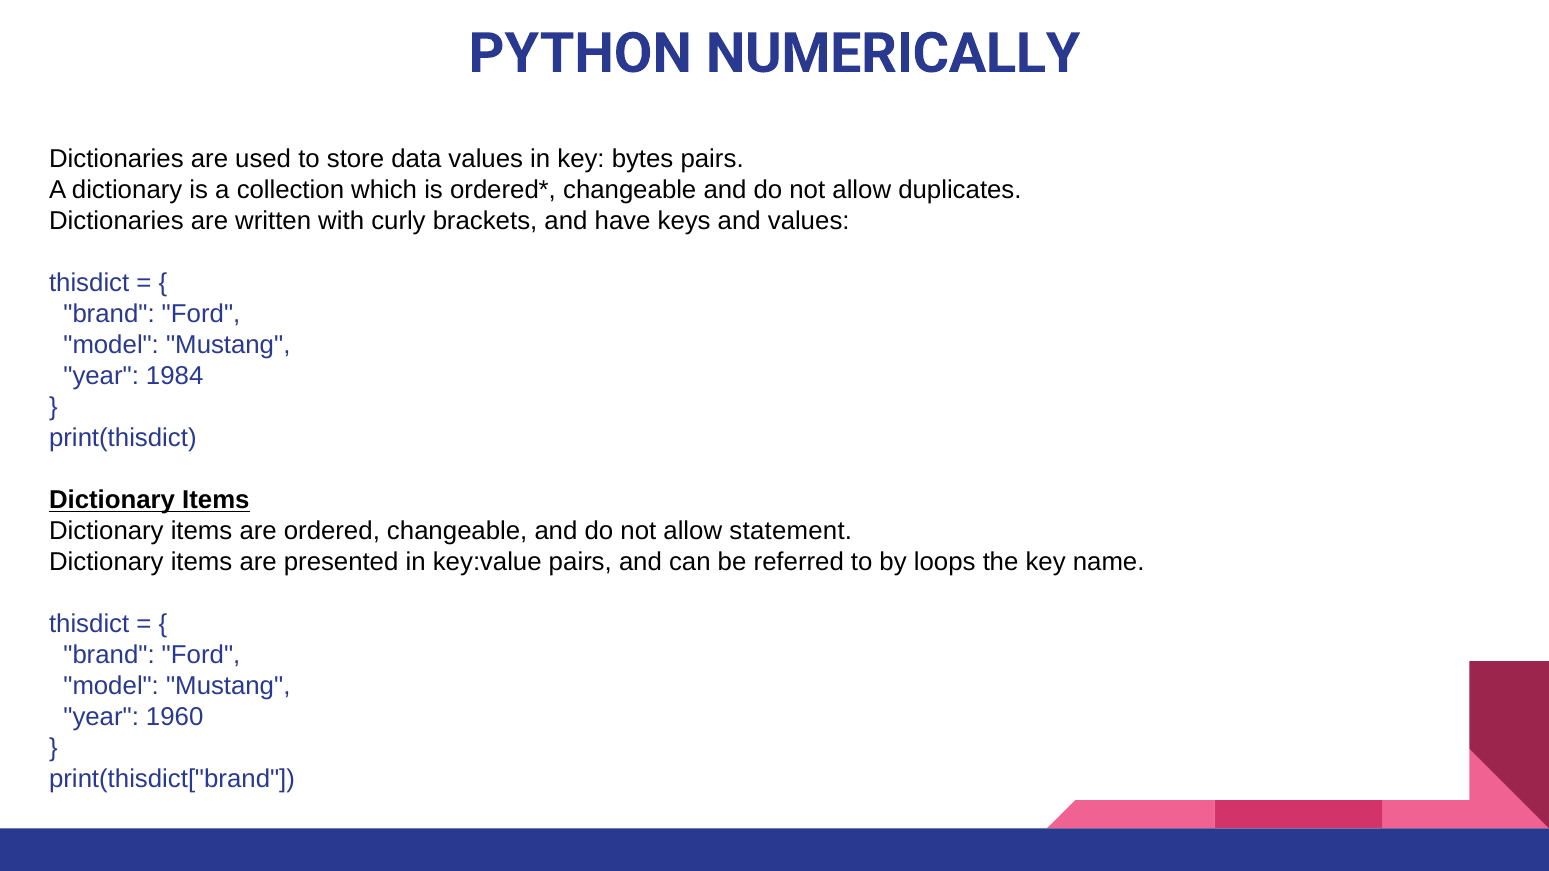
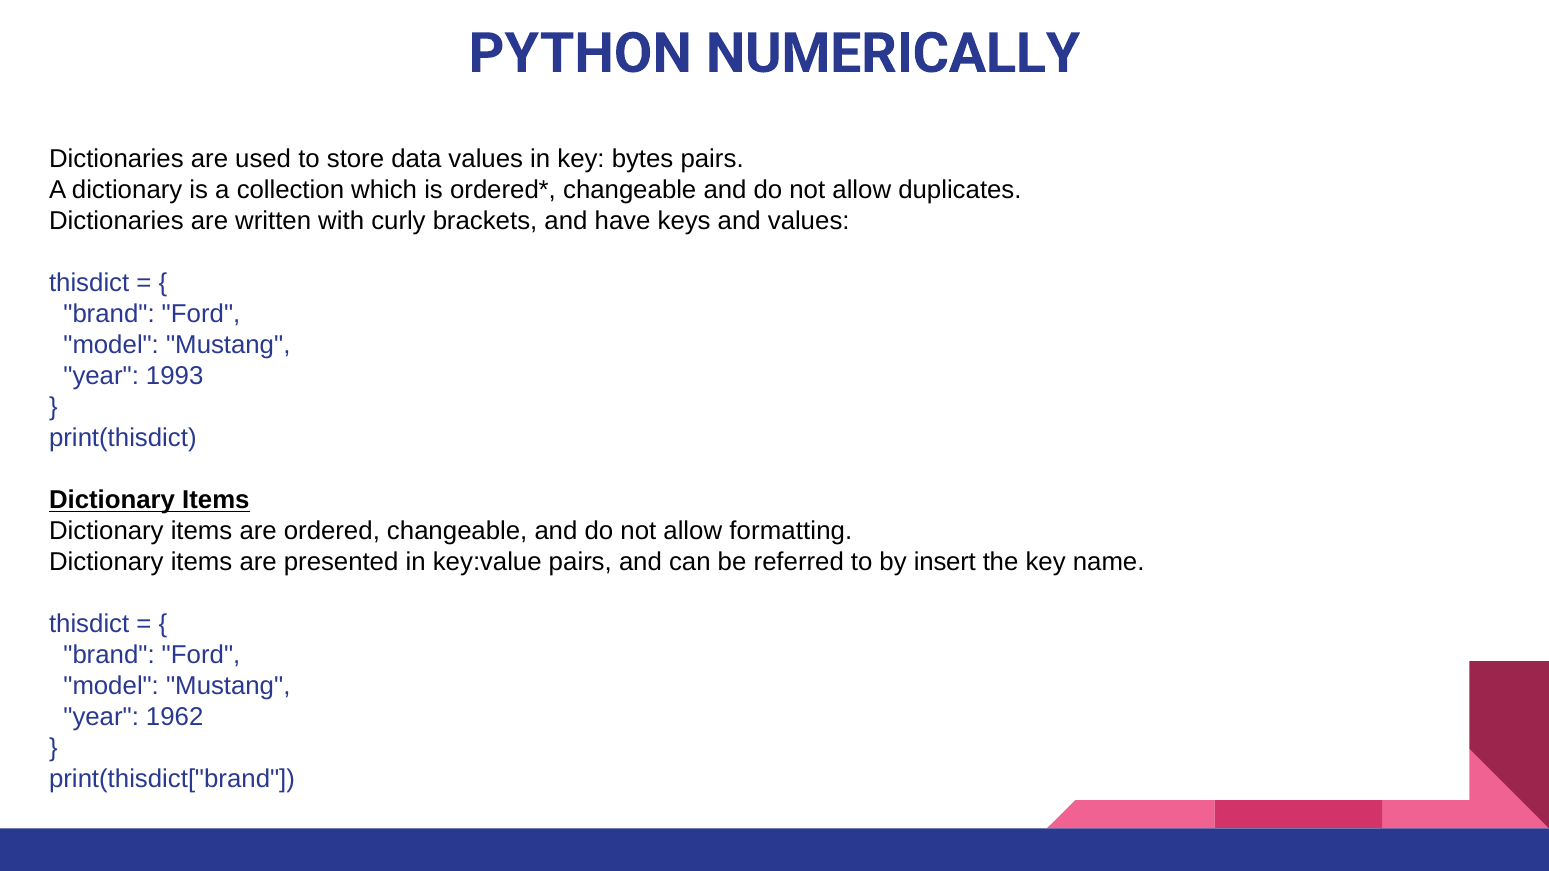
1984: 1984 -> 1993 (175, 376)
statement: statement -> formatting (791, 531)
loops: loops -> insert (945, 562)
1960: 1960 -> 1962 (175, 717)
